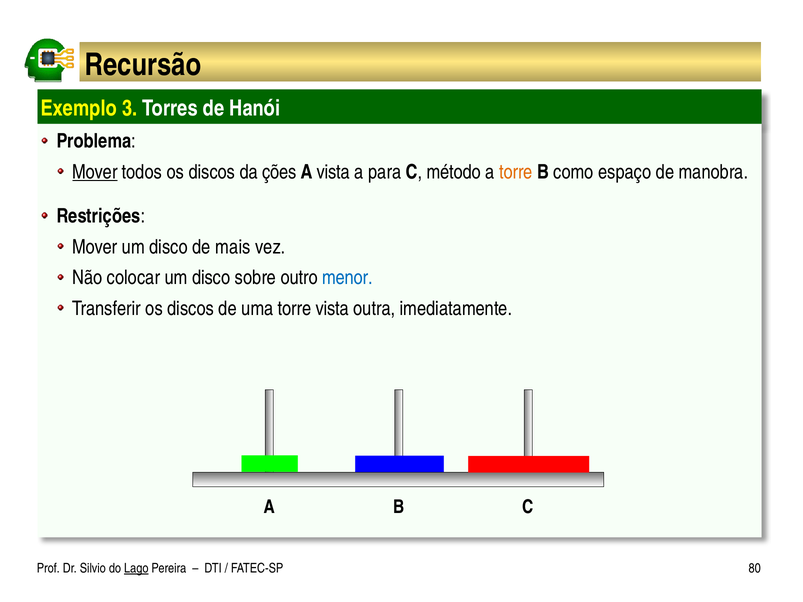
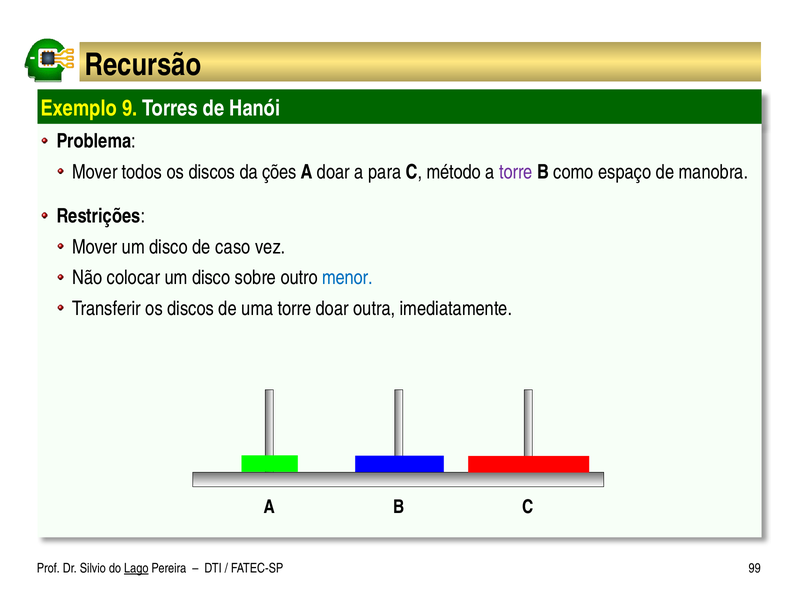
3: 3 -> 9 (130, 108)
Mover underline: present -> none (95, 172)
A vista: vista -> doar (333, 172)
torre colour: orange -> purple (516, 172)
mais: mais -> caso (233, 247)
torre vista: vista -> doar (332, 309)
80: 80 -> 99 (755, 568)
